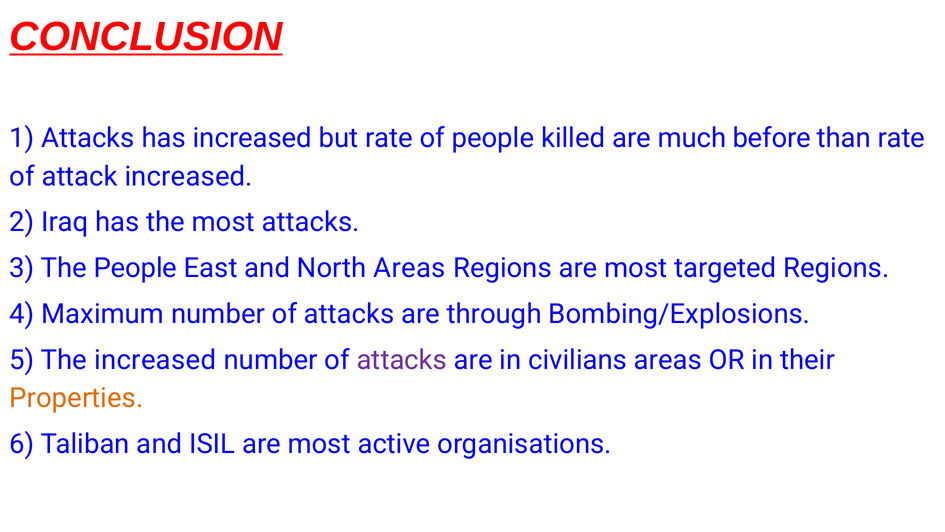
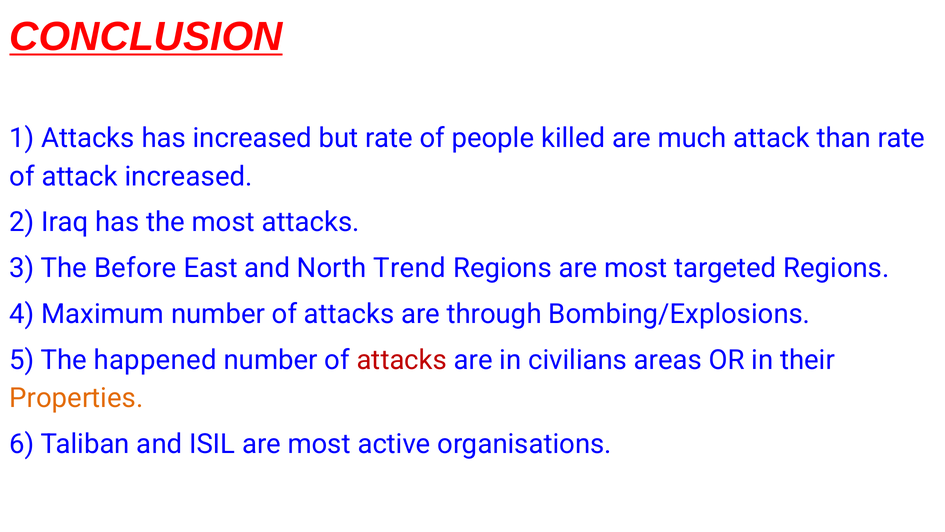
much before: before -> attack (772, 138)
The People: People -> Before (135, 268)
North Areas: Areas -> Trend (410, 268)
The increased: increased -> happened (155, 360)
attacks colour: purple -> red (402, 360)
